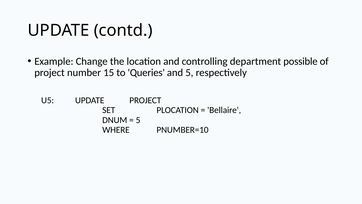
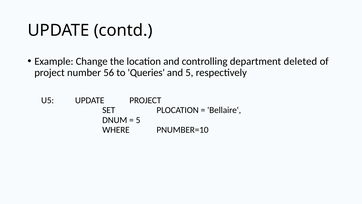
possible: possible -> deleted (300, 61)
15: 15 -> 56 (109, 73)
